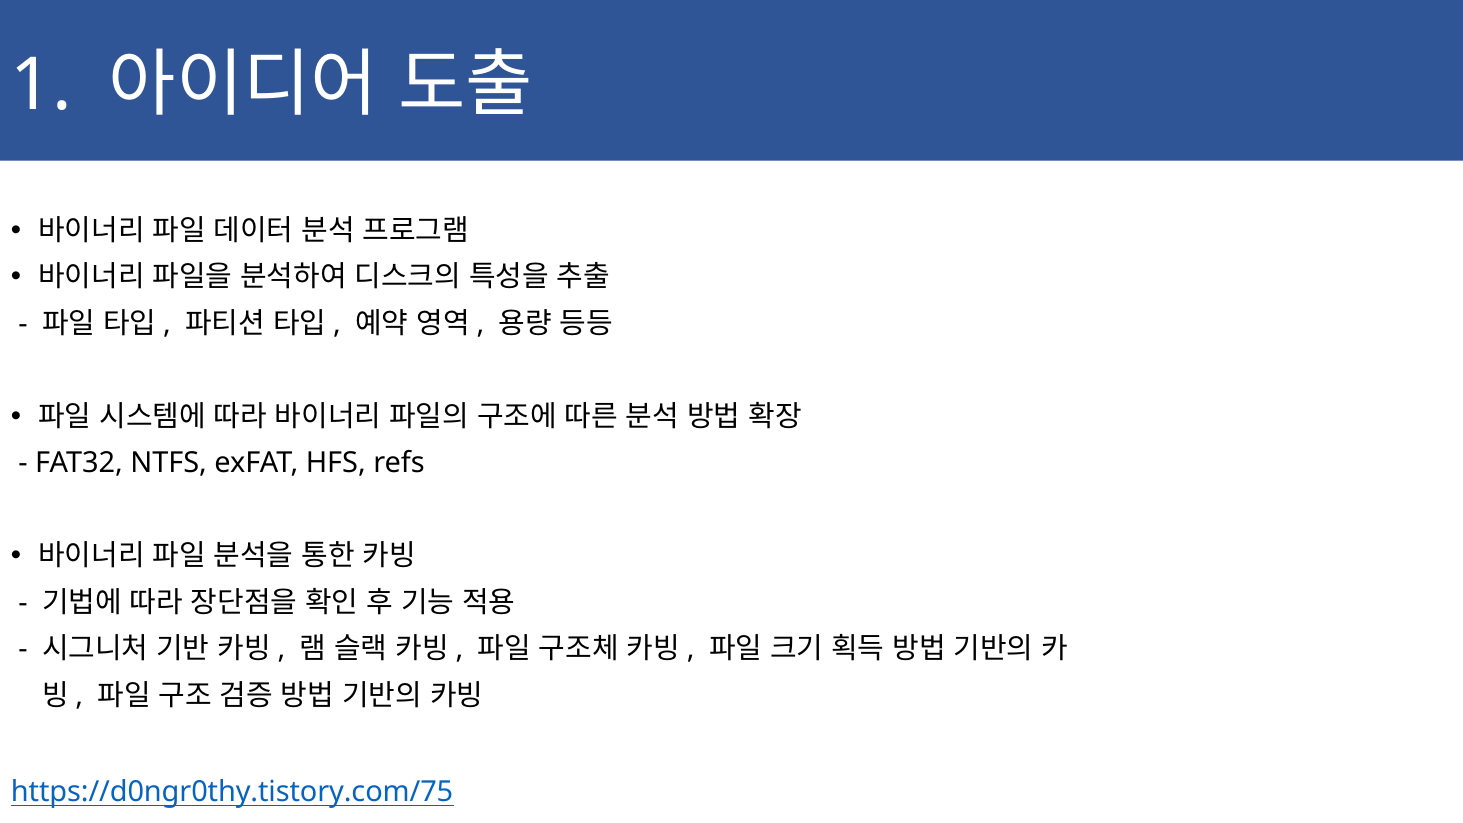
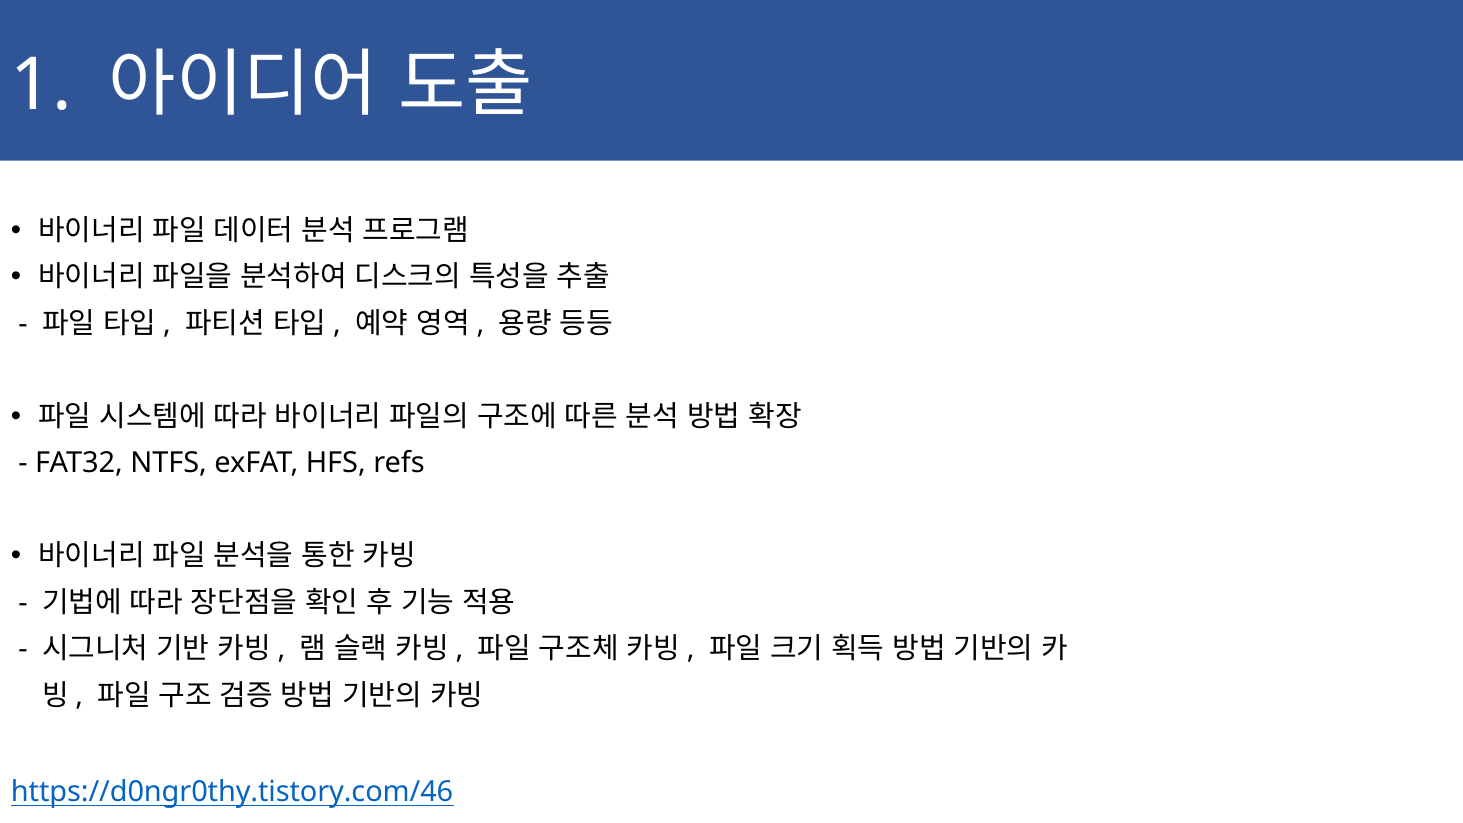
https://d0ngr0thy.tistory.com/75: https://d0ngr0thy.tistory.com/75 -> https://d0ngr0thy.tistory.com/46 (232, 792)
